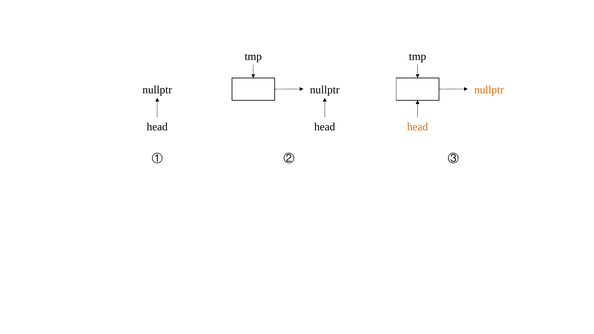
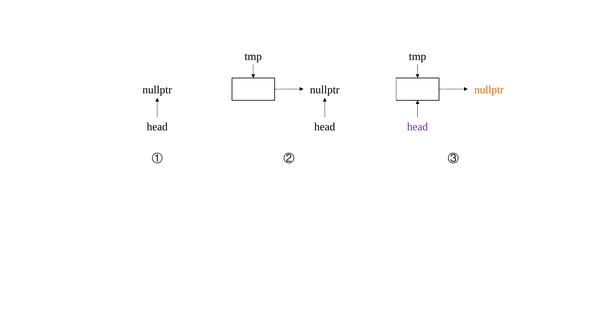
head colour: orange -> purple (418, 127)
